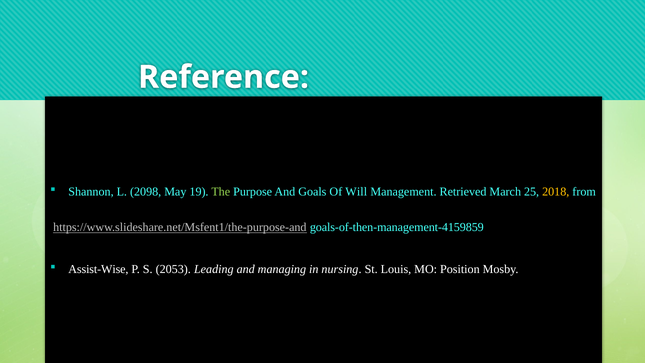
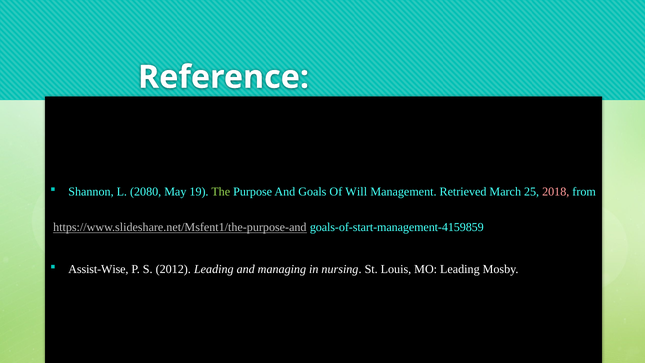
2098: 2098 -> 2080 (146, 192)
2018 colour: yellow -> pink (556, 192)
goals-of-then-management-4159859: goals-of-then-management-4159859 -> goals-of-start-management-4159859 (397, 227)
2053: 2053 -> 2012 (173, 269)
MO Position: Position -> Leading (460, 269)
